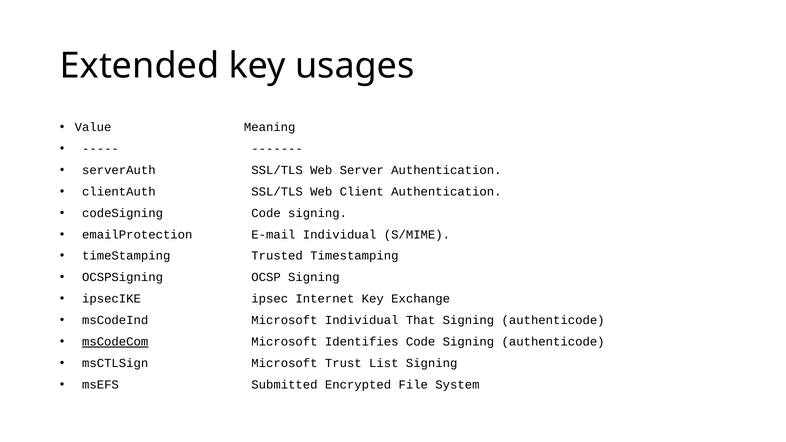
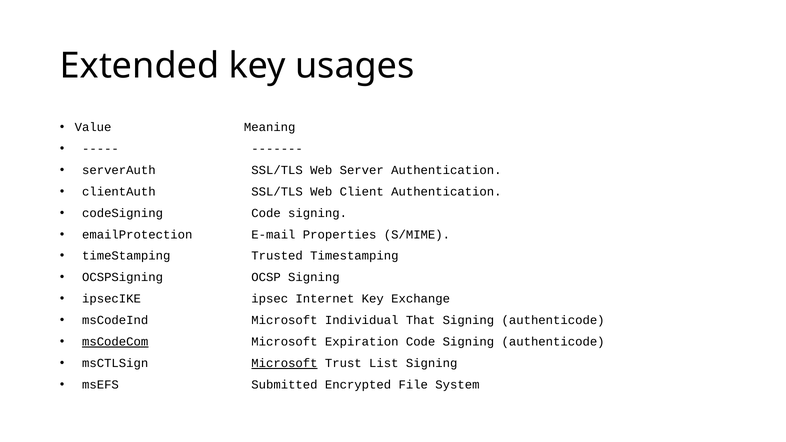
E-mail Individual: Individual -> Properties (340, 235)
Identifies: Identifies -> Expiration (362, 342)
Microsoft underline: none -> present (284, 363)
